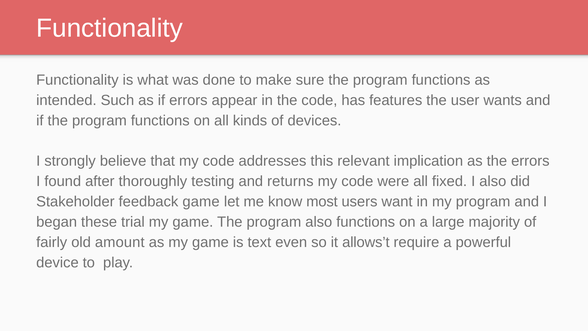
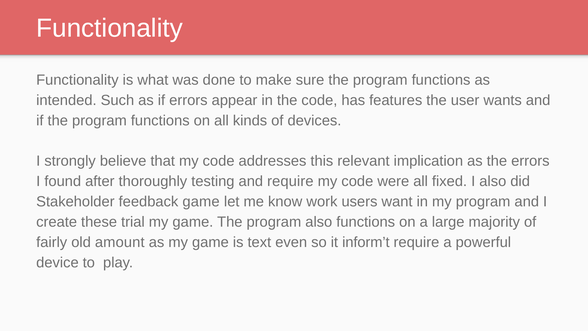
and returns: returns -> require (290, 181)
most: most -> work (322, 202)
began: began -> create (57, 222)
allows’t: allows’t -> inform’t (366, 242)
